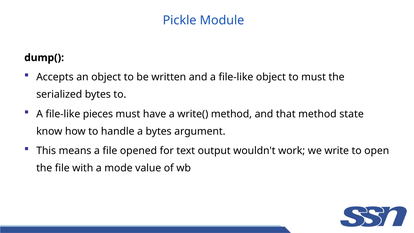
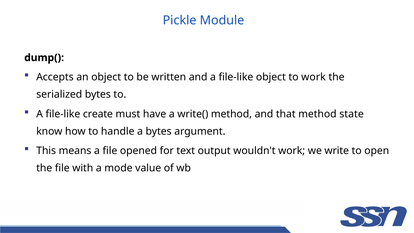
to must: must -> work (314, 77)
pieces: pieces -> create (98, 114)
